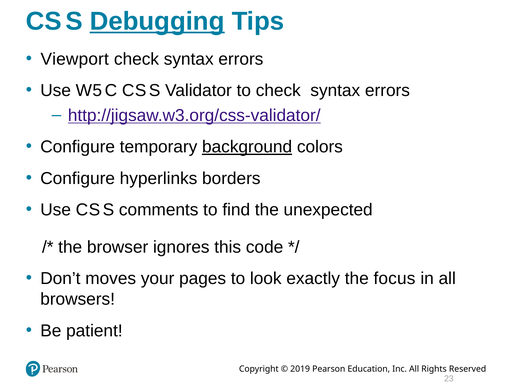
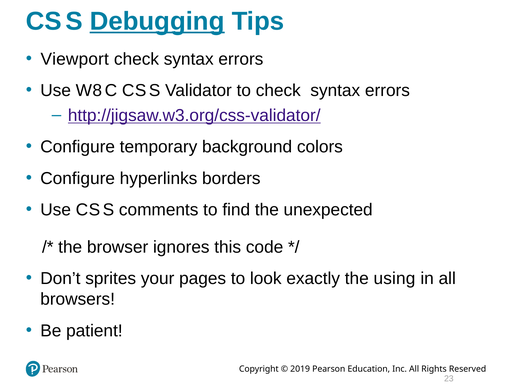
5: 5 -> 8 (97, 90)
background underline: present -> none (247, 147)
moves: moves -> sprites (111, 278)
focus: focus -> using (394, 278)
